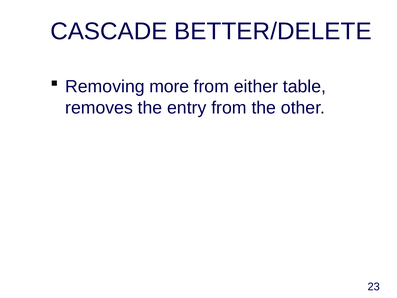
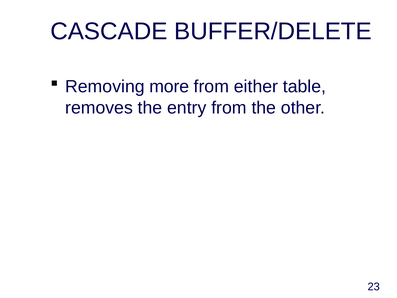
BETTER/DELETE: BETTER/DELETE -> BUFFER/DELETE (273, 31)
